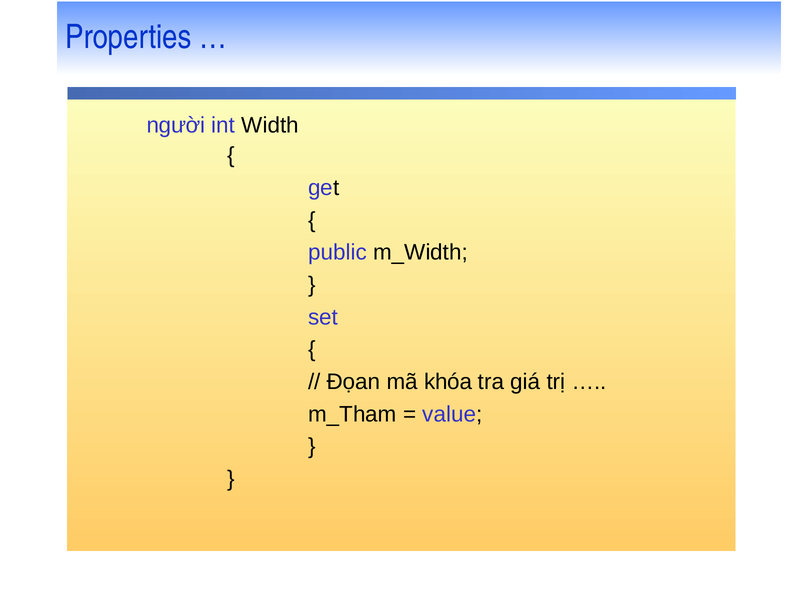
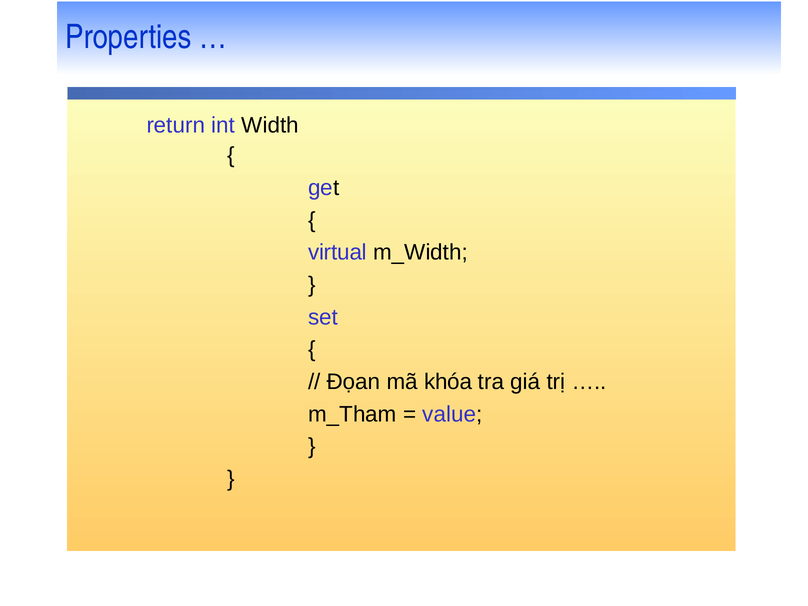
người: người -> return (176, 125)
public: public -> virtual (338, 253)
